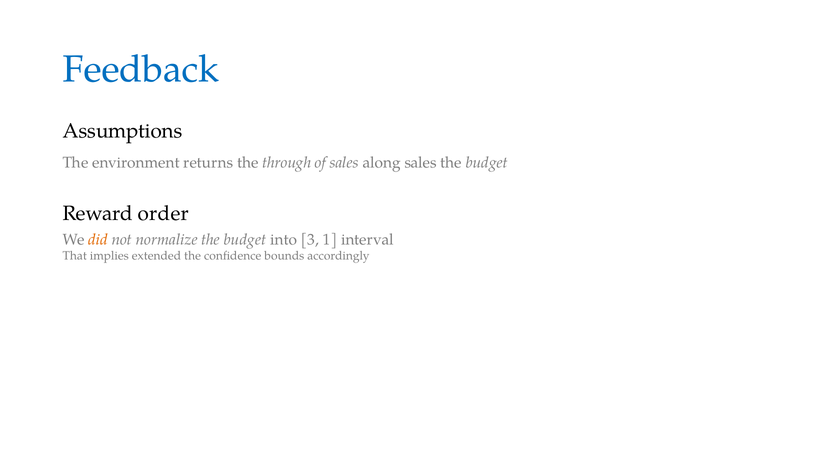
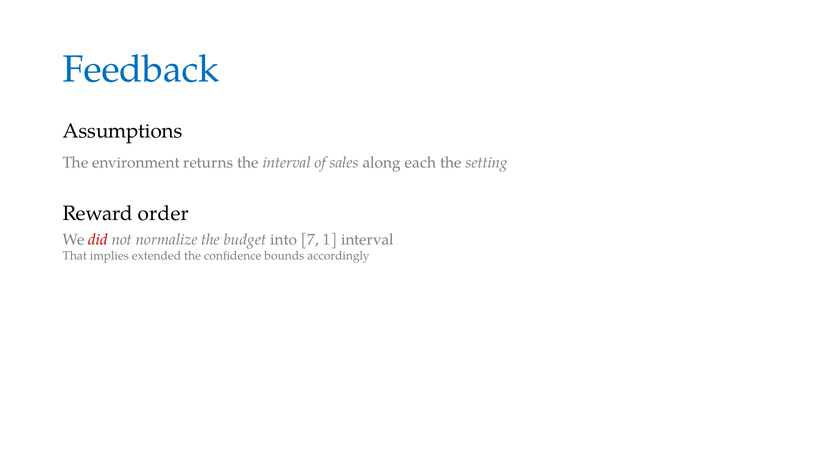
the through: through -> interval (287, 162)
along sales: sales -> each (420, 162)
budget: budget -> setting (487, 162)
did colour: orange -> red (98, 240)
3: 3 -> 7 (310, 240)
